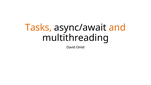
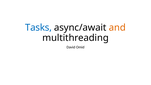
Tasks colour: orange -> blue (38, 28)
